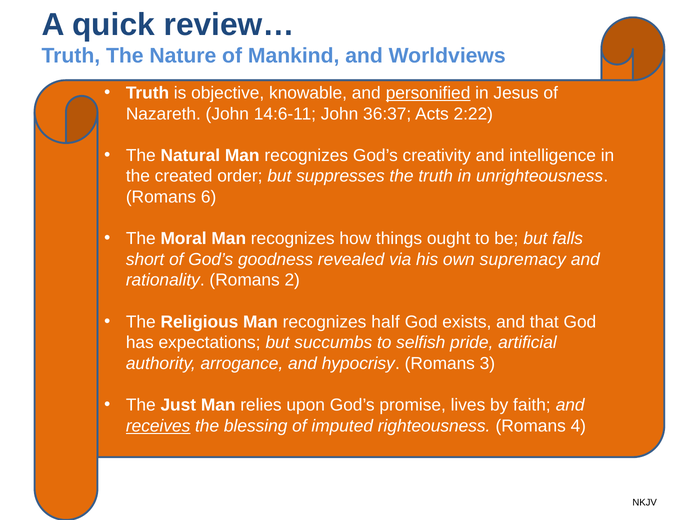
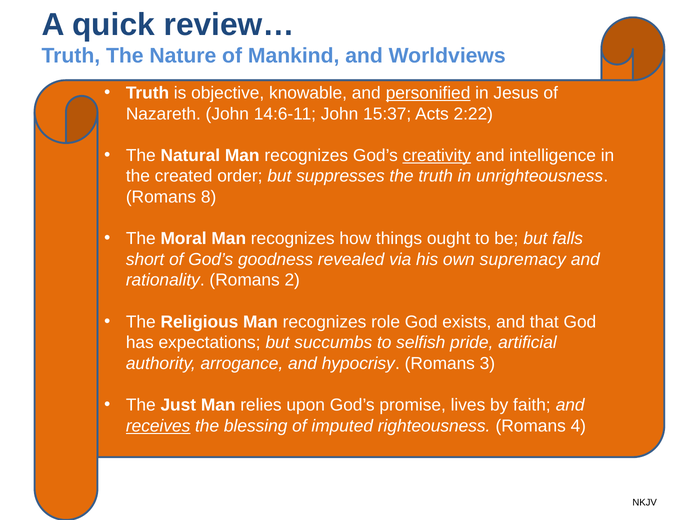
36:37: 36:37 -> 15:37 (387, 114)
creativity underline: none -> present (437, 155)
6: 6 -> 8 (209, 197)
half: half -> role (386, 322)
